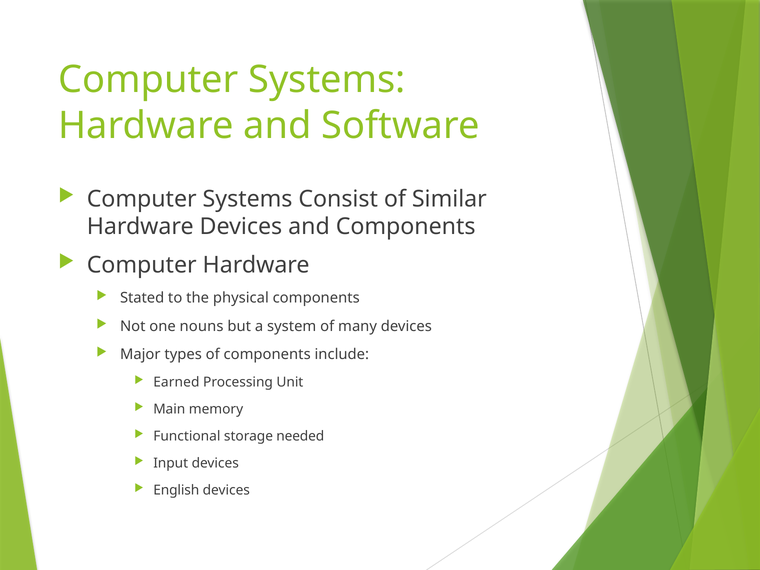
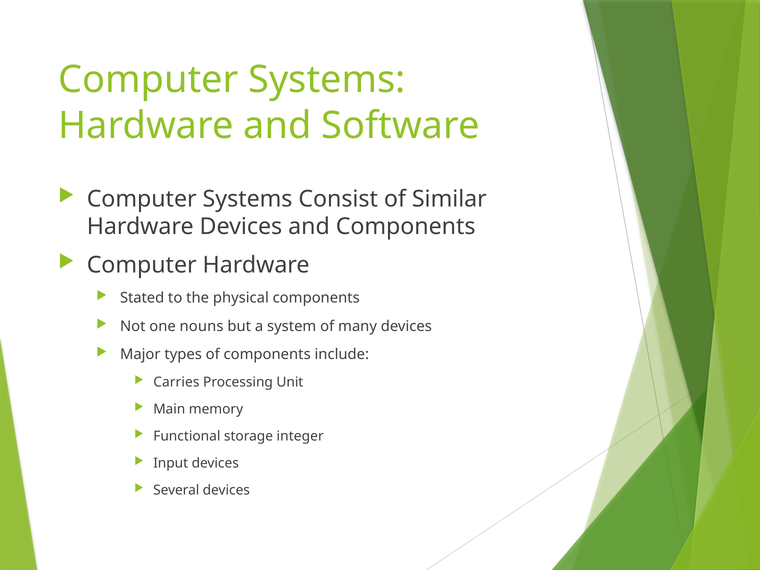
Earned: Earned -> Carries (176, 382)
needed: needed -> integer (300, 436)
English: English -> Several (176, 490)
